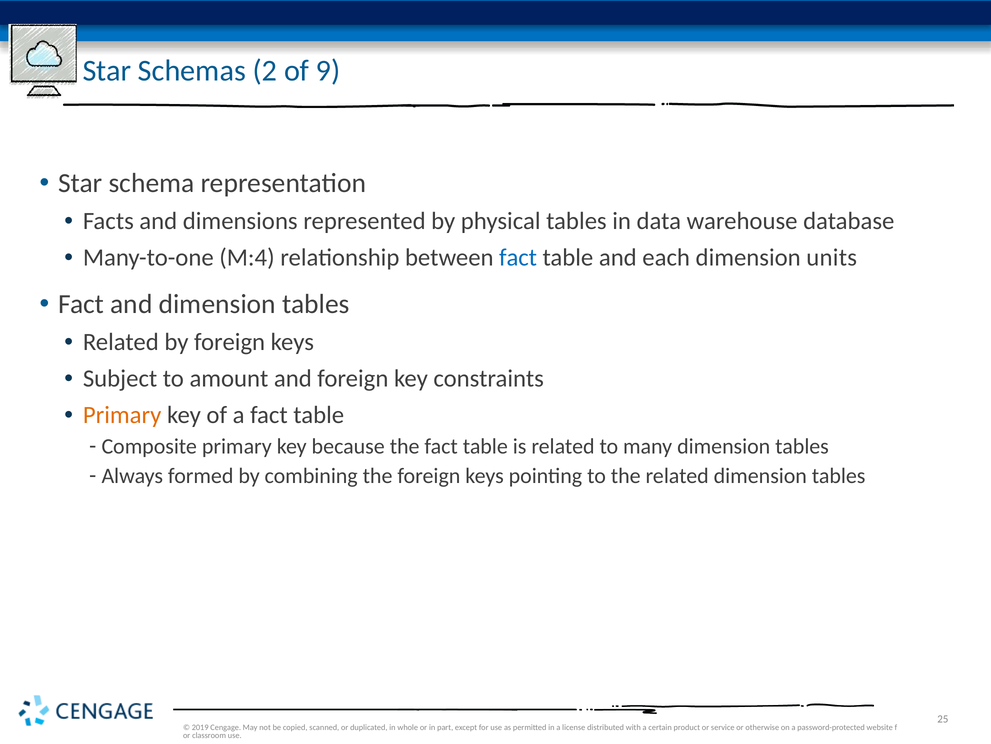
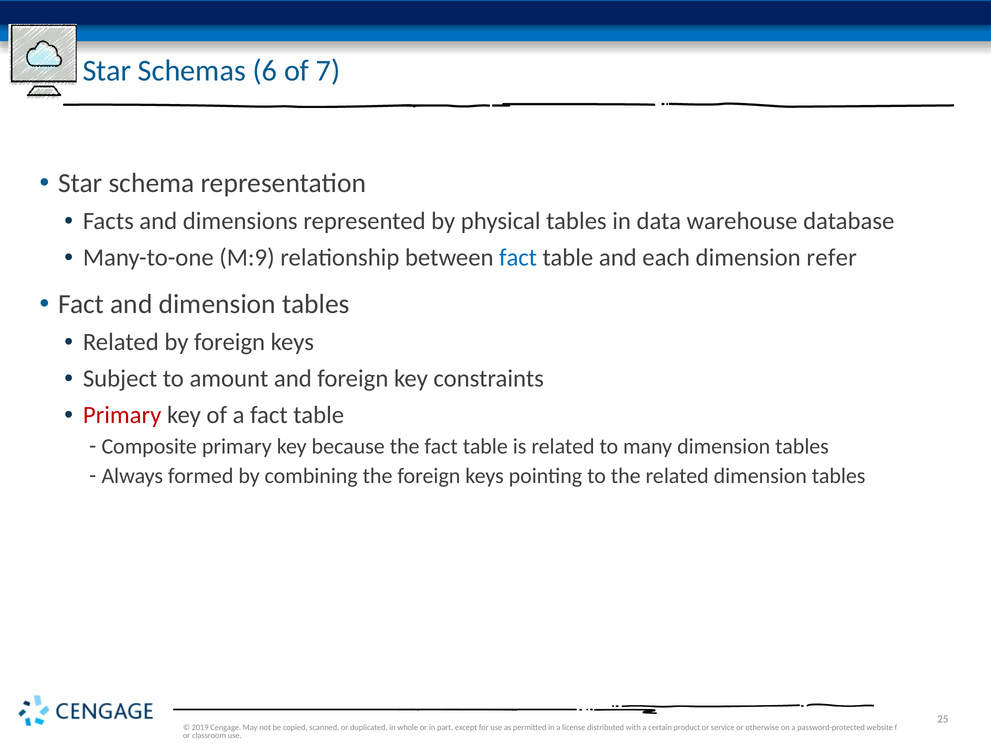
2: 2 -> 6 (265, 71)
9: 9 -> 7 (328, 71)
M:4: M:4 -> M:9 (247, 257)
units: units -> refer (832, 257)
Primary colour: orange -> red (122, 415)
